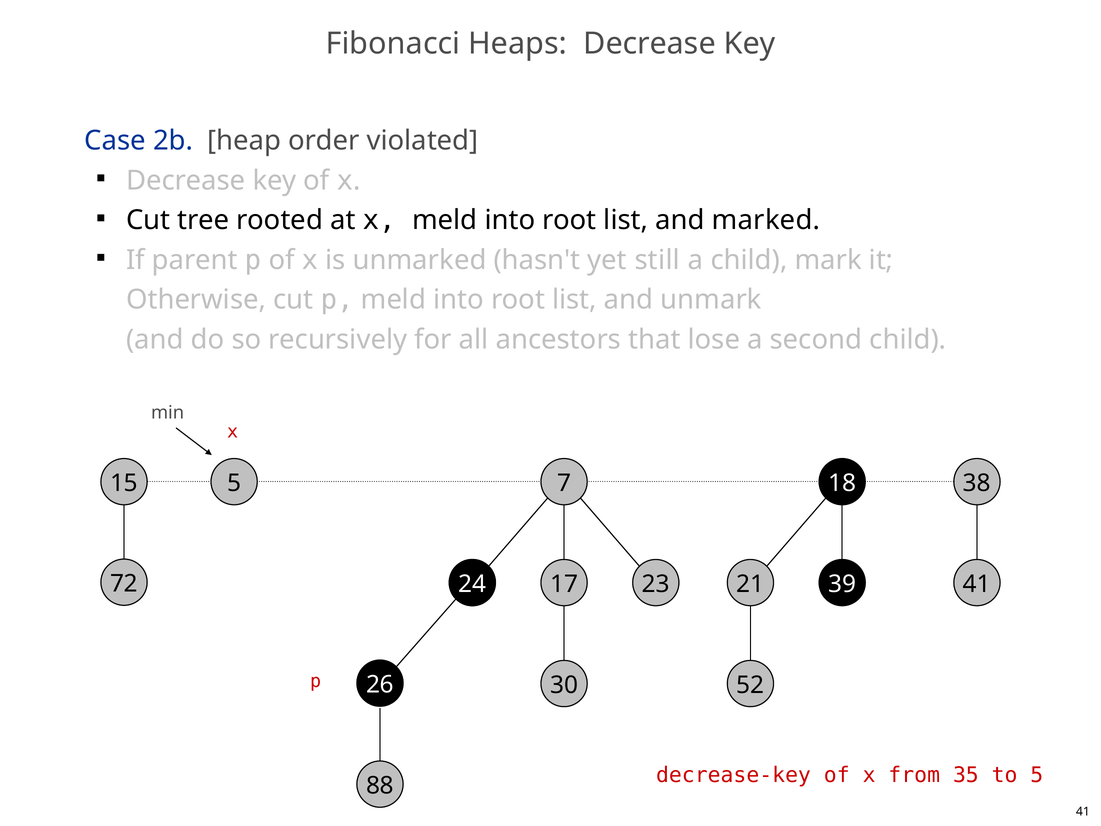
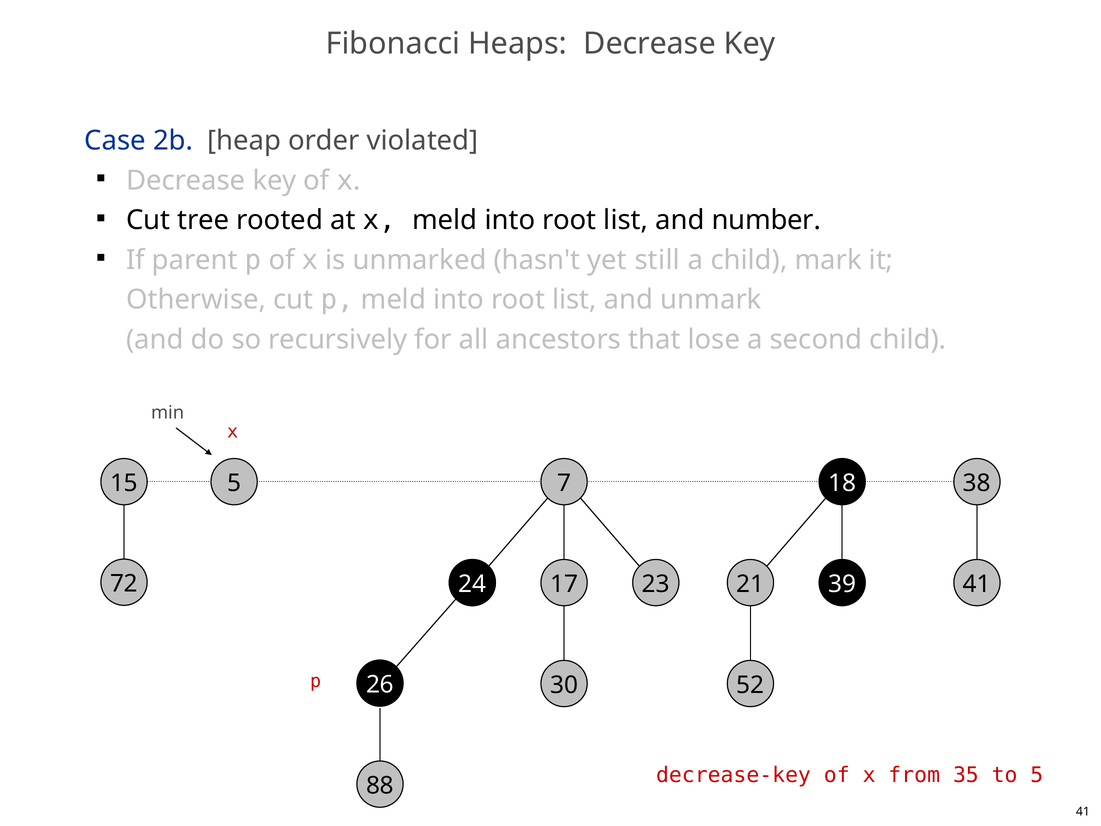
marked: marked -> number (766, 220)
